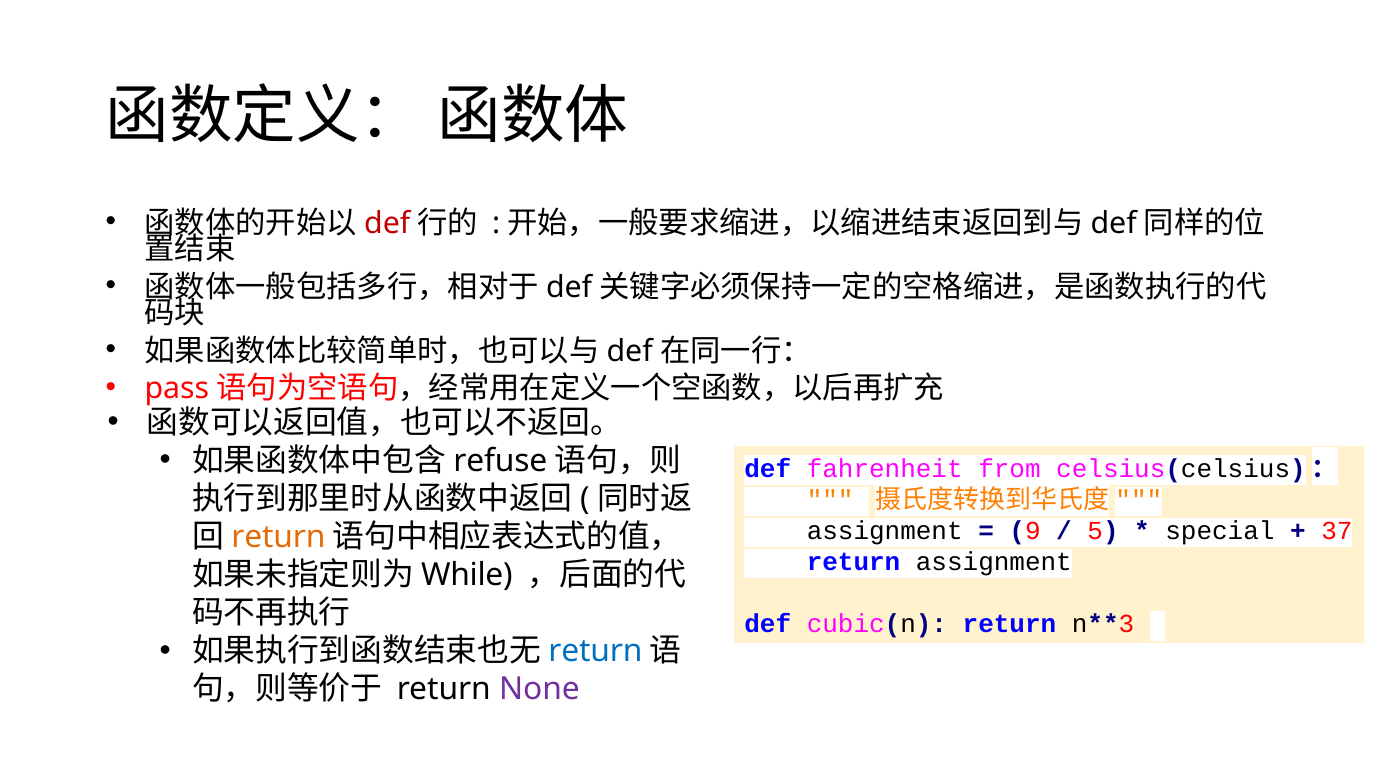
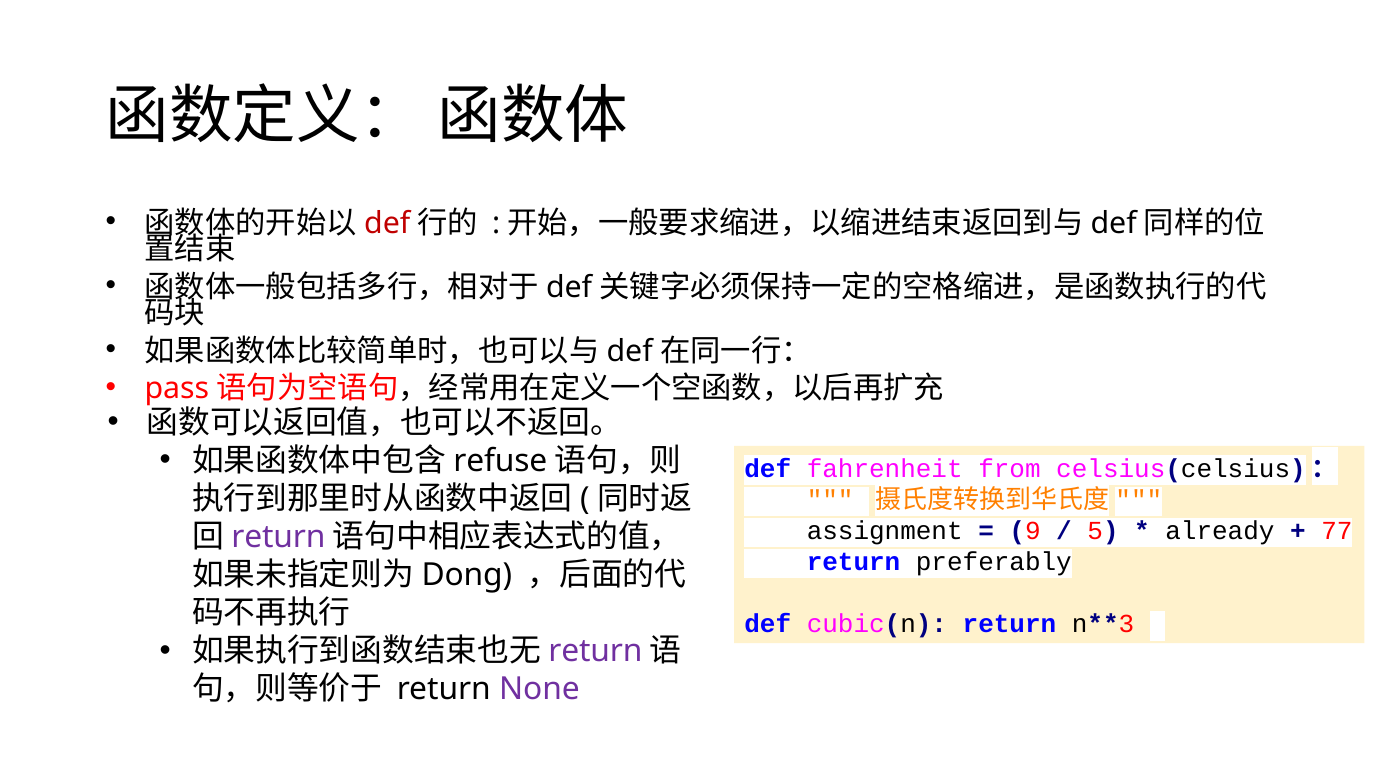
special: special -> already (1220, 531)
37: 37 -> 77 (1337, 531)
return colour: orange -> purple (278, 538)
return assignment: assignment -> preferably (994, 562)
While: While -> Dong (467, 576)
return colour: blue -> purple (595, 652)
